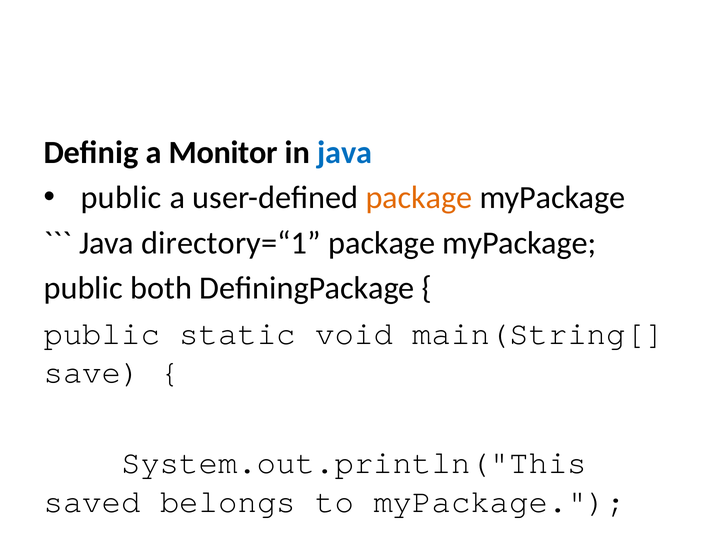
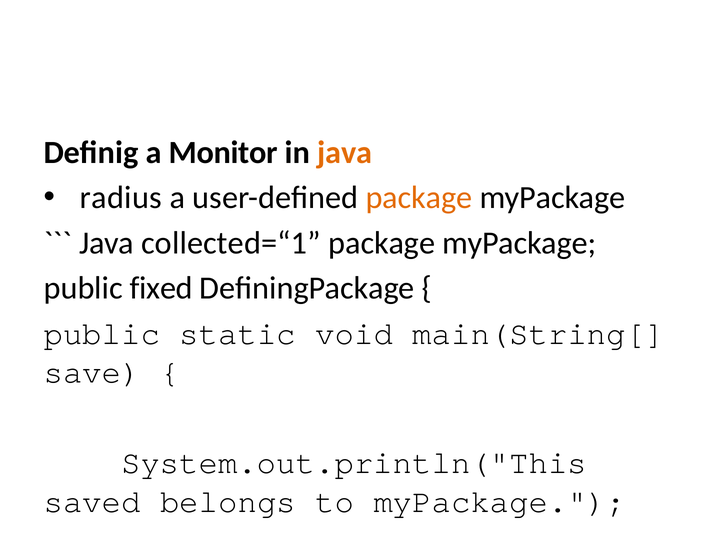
java colour: blue -> orange (345, 153)
public: public -> radius (121, 198)
directory=“1: directory=“1 -> collected=“1 (231, 243)
both: both -> fixed (161, 288)
